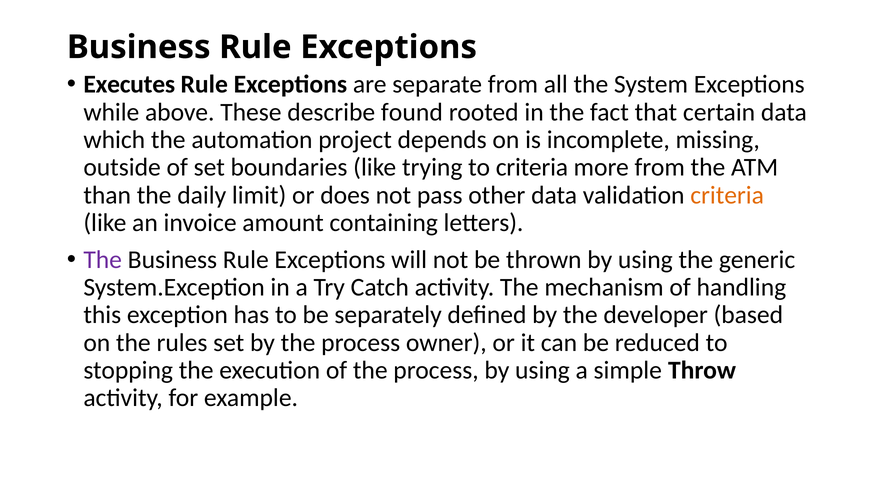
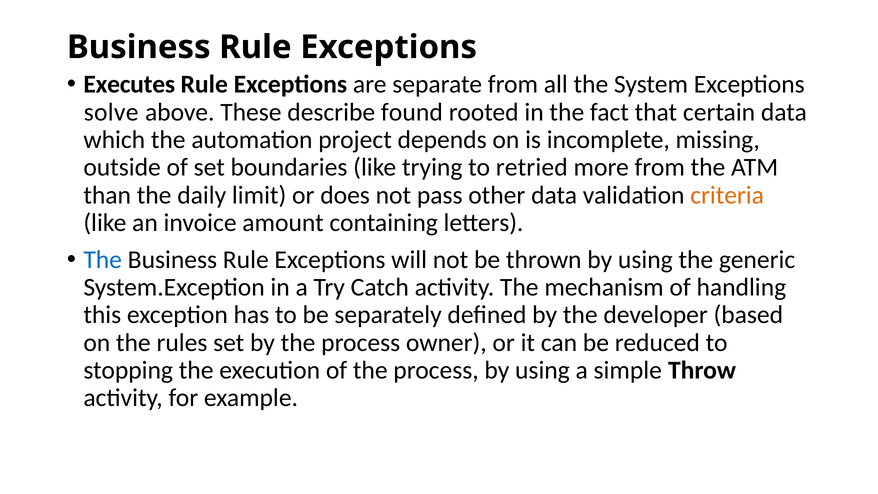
while: while -> solve (111, 112)
to criteria: criteria -> retried (532, 167)
The colour: purple -> blue (103, 260)
